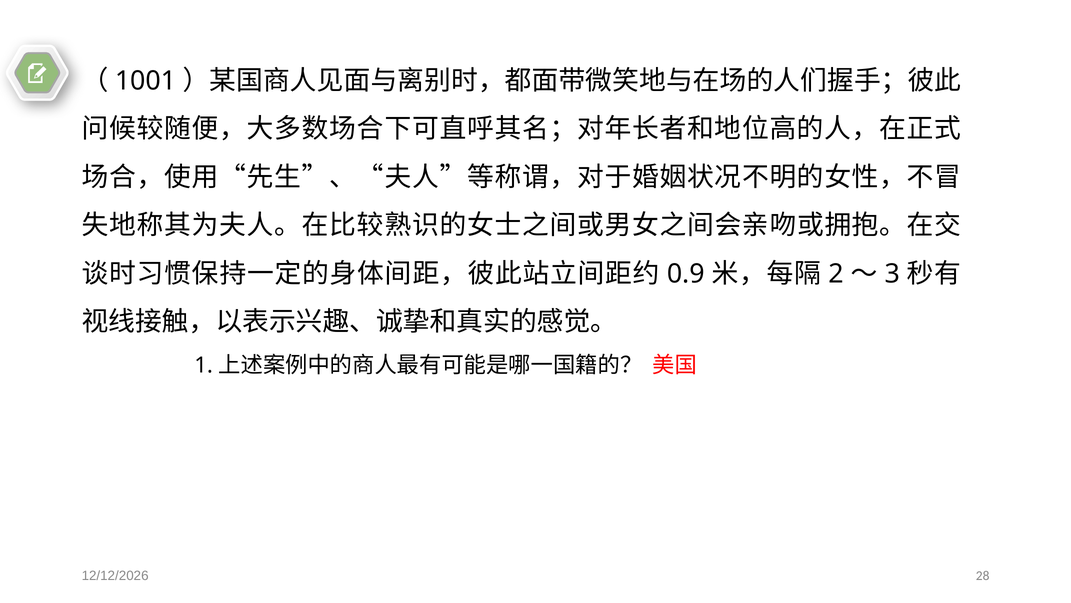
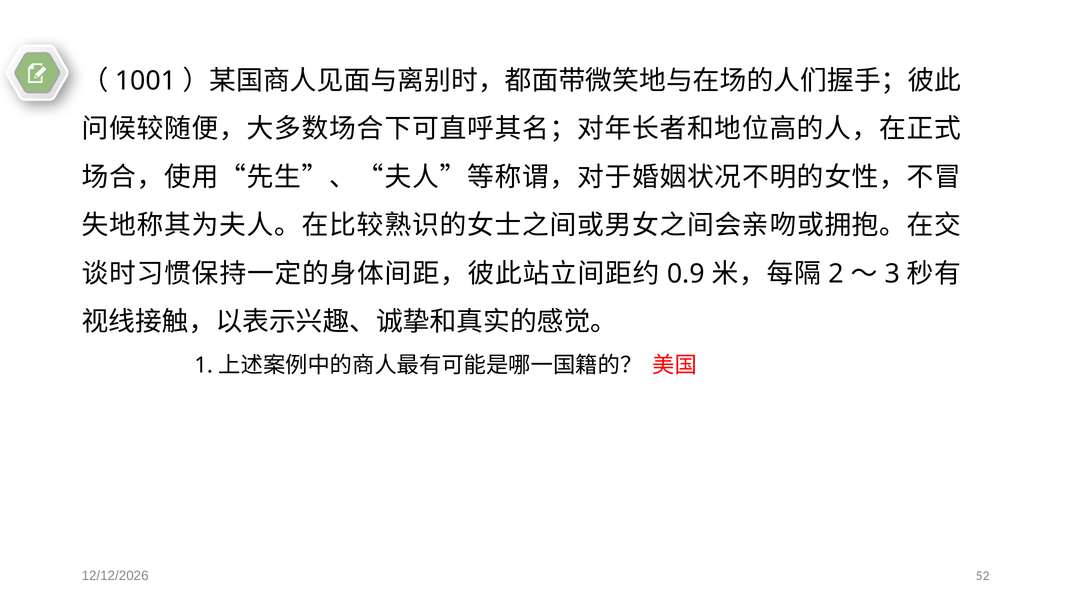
28: 28 -> 52 (983, 575)
